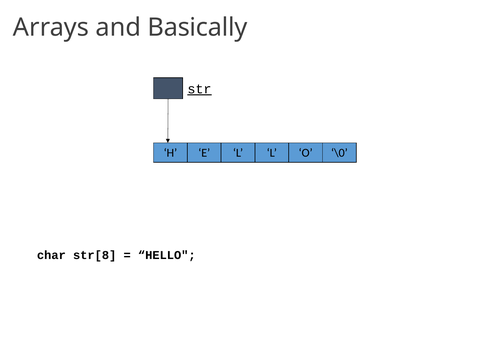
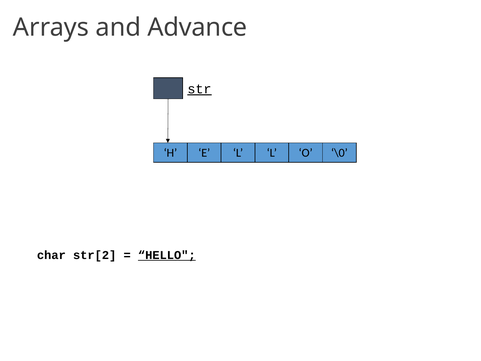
Basically: Basically -> Advance (197, 27)
str[8: str[8 -> str[2 (95, 255)
HELLO underline: none -> present (167, 255)
